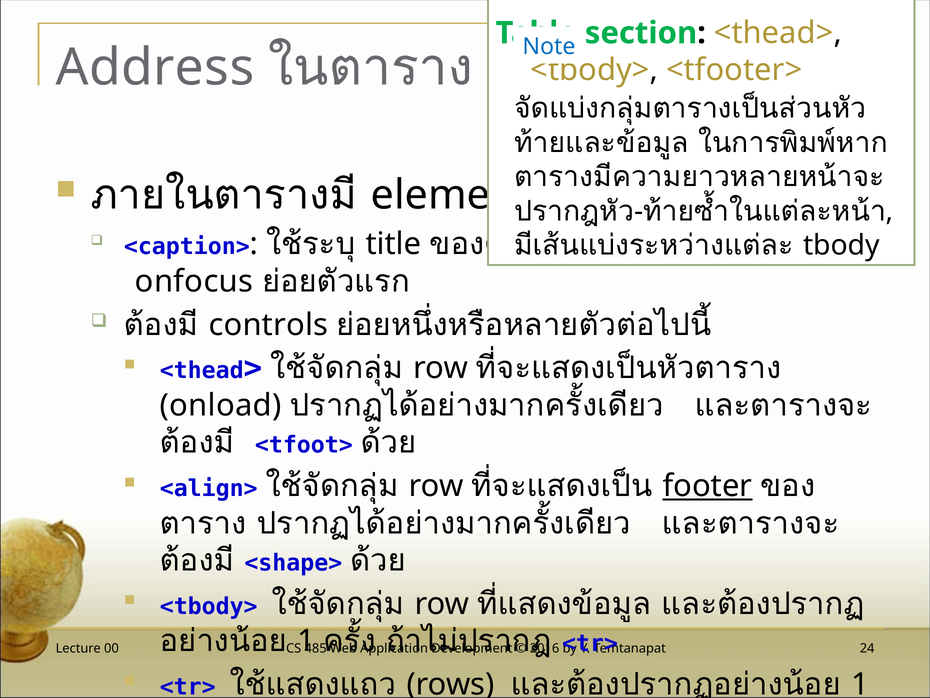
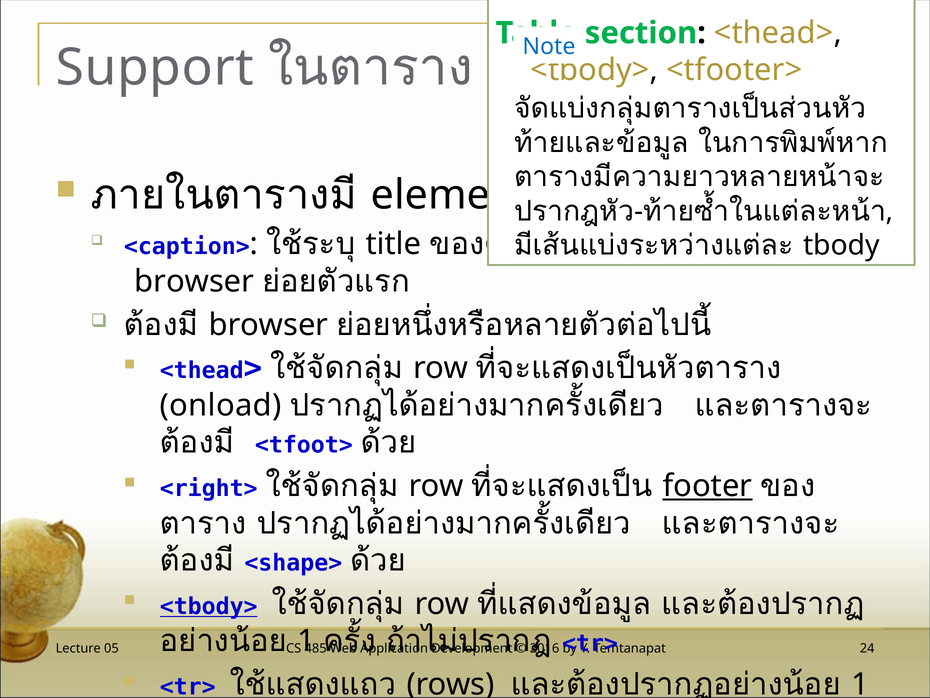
Address: Address -> Support (155, 68)
onfocus: onfocus -> browser (194, 281)
controls: controls -> browser (268, 325)
<align>: <align> -> <right> (209, 488)
<tbody> underline: none -> present (209, 606)
00: 00 -> 05 (111, 648)
